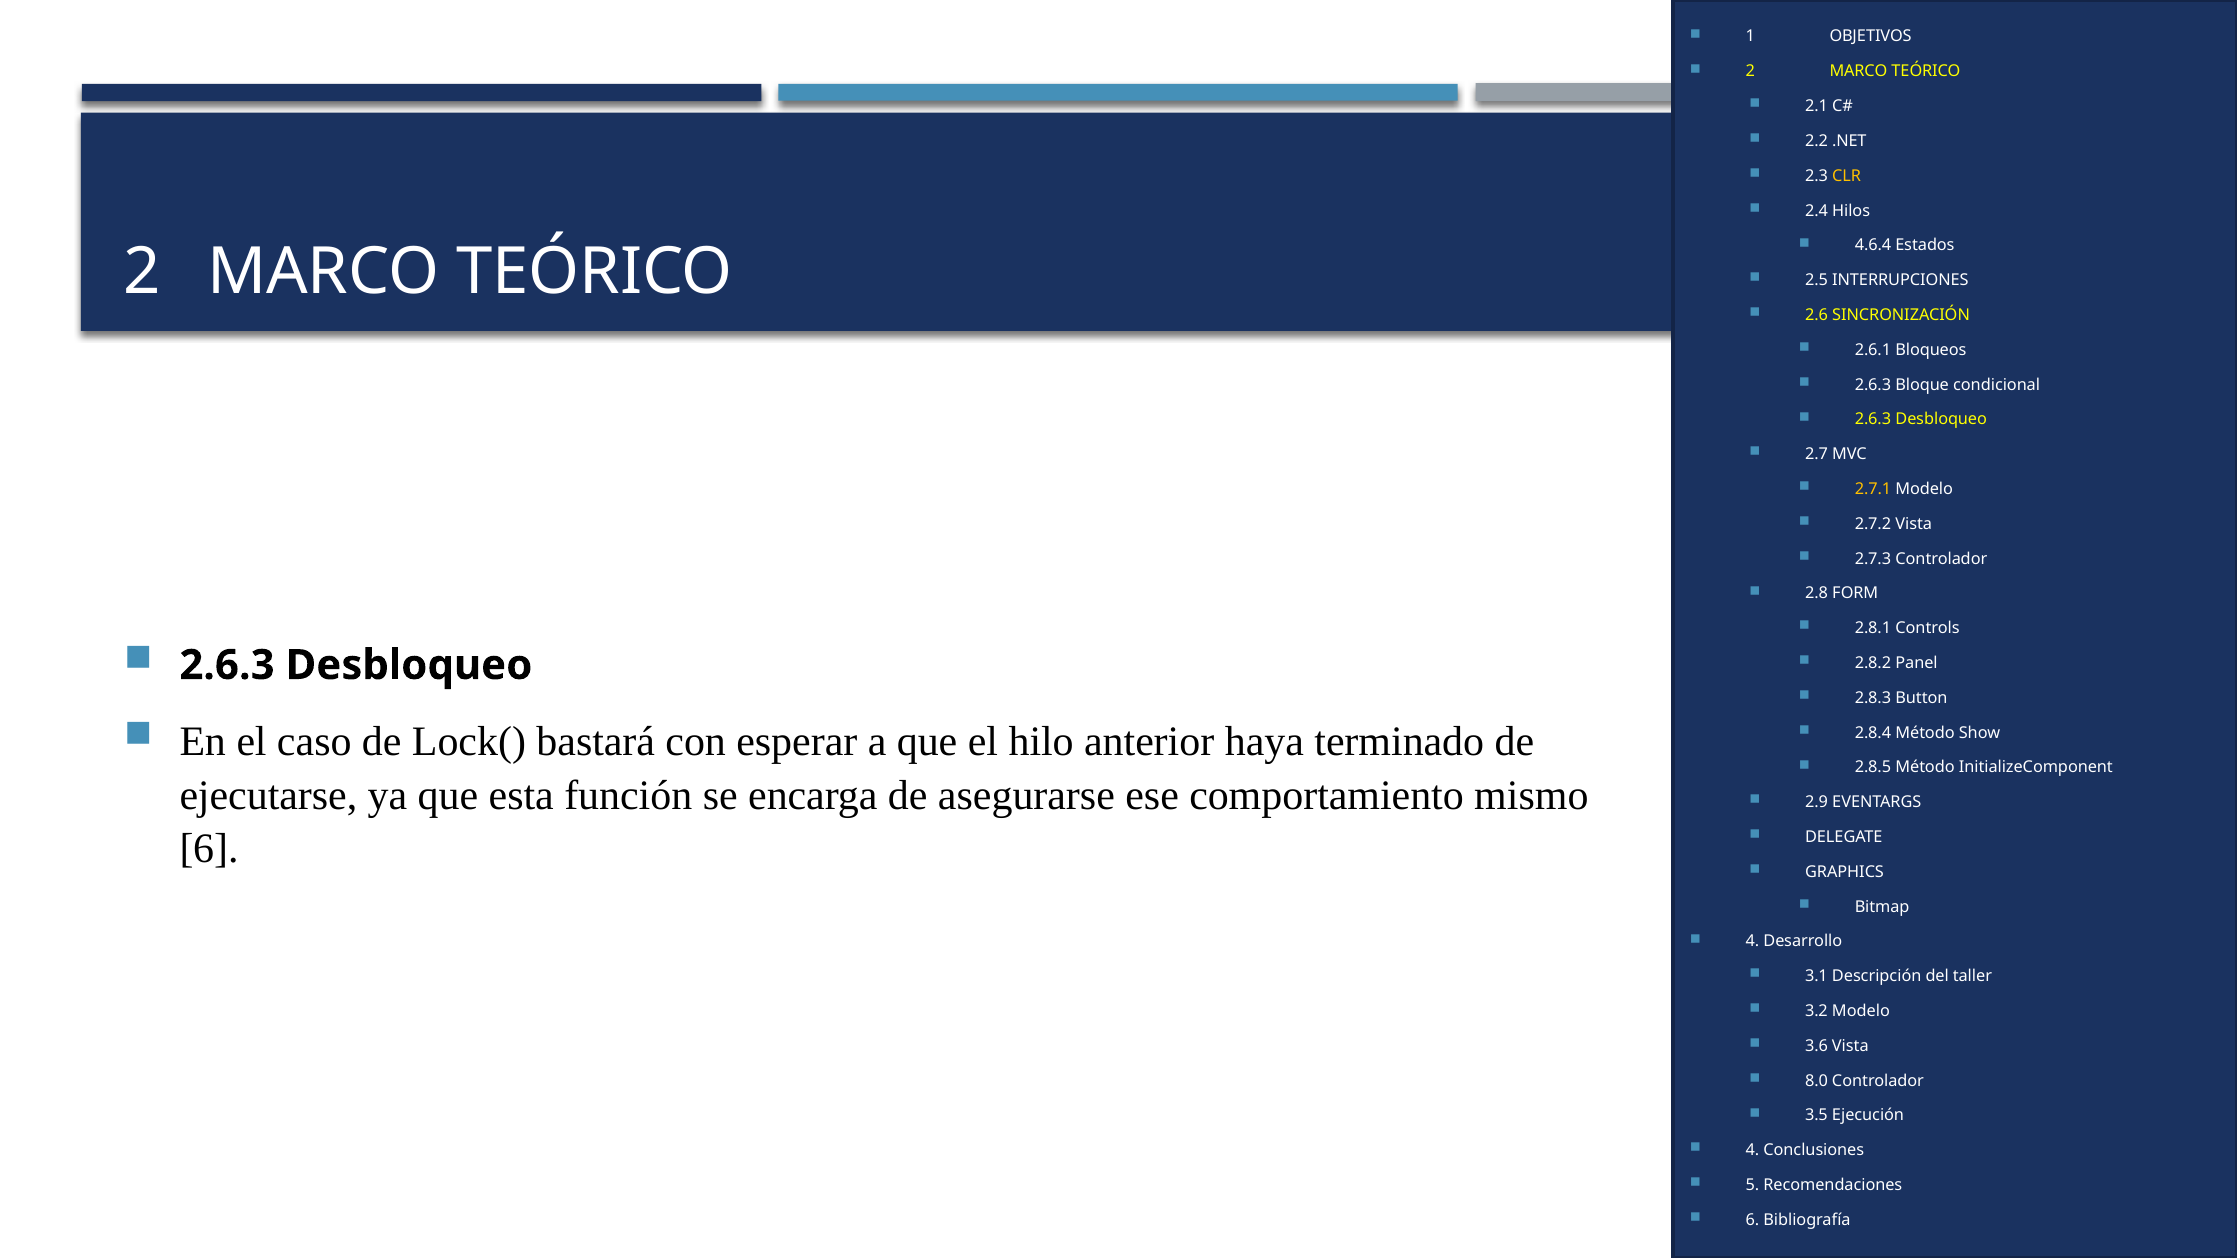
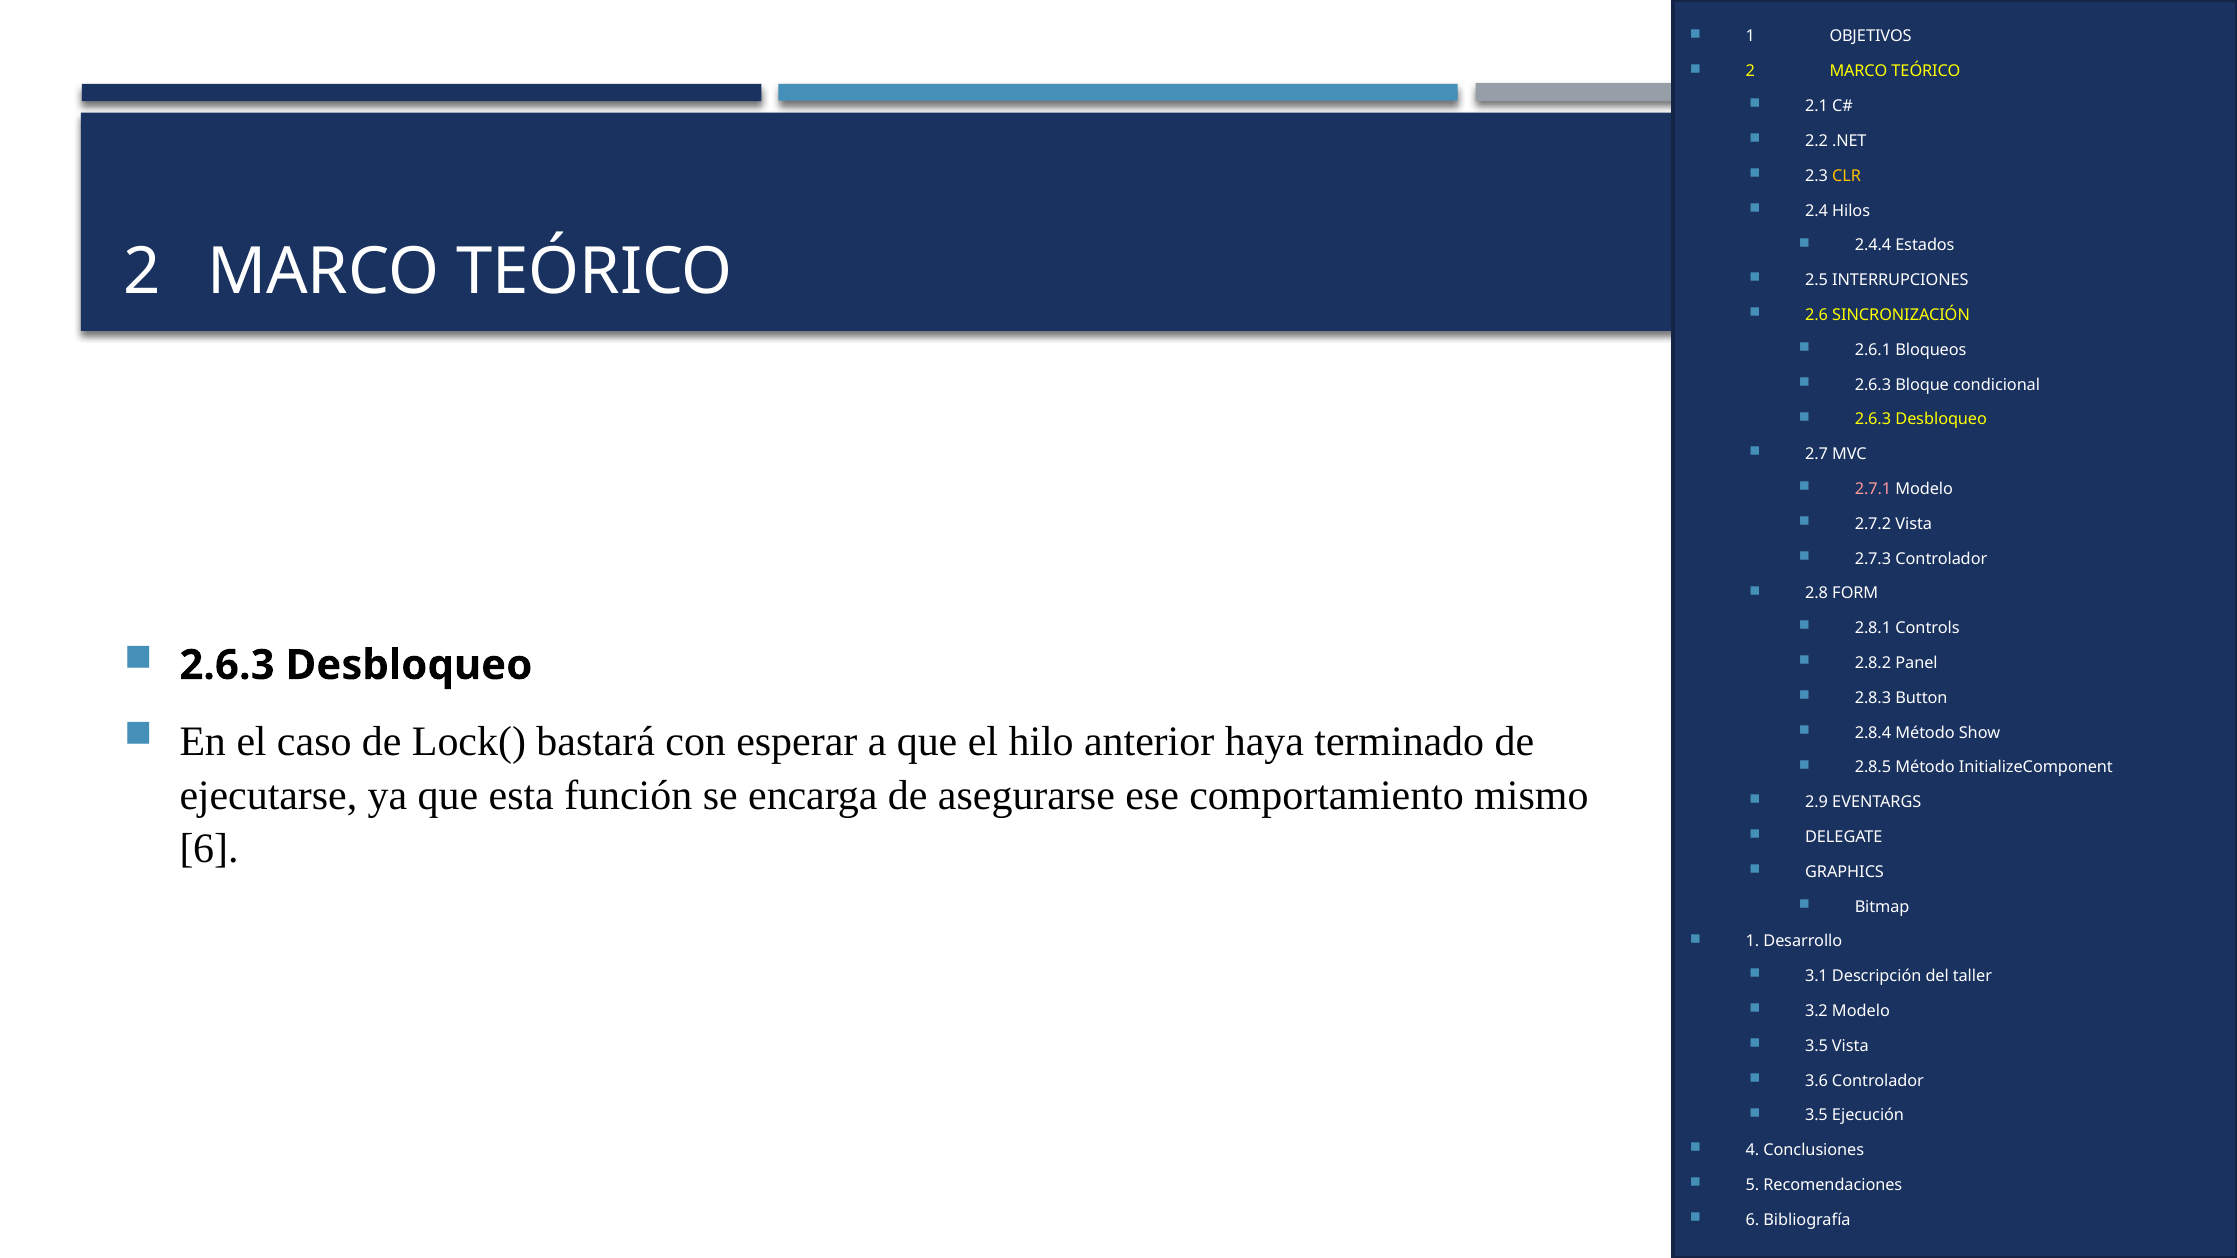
4.6.4: 4.6.4 -> 2.4.4 (1873, 245)
2.7.1 colour: yellow -> pink (1873, 489)
4: 4 -> 1 (1752, 942)
3.6: 3.6 -> 3.5 (1817, 1046)
8.0: 8.0 -> 3.6 (1817, 1081)
